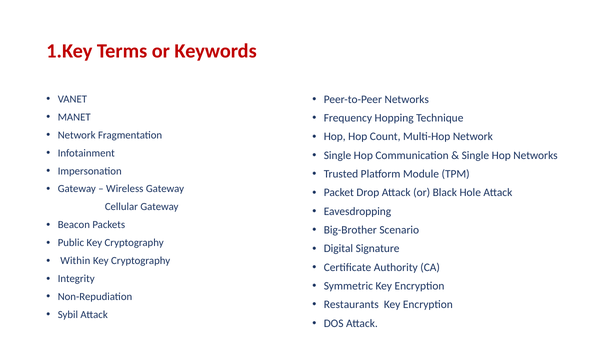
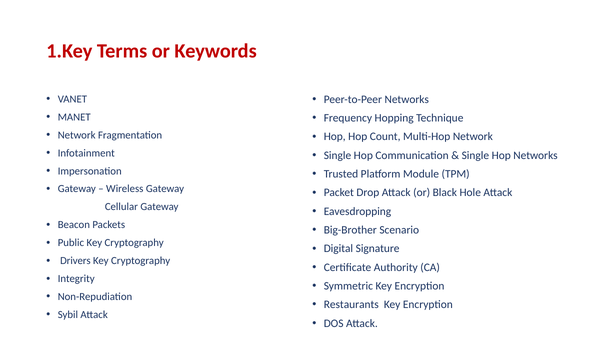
Within: Within -> Drivers (75, 261)
